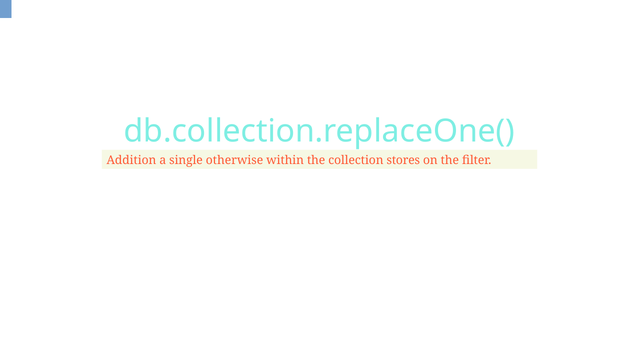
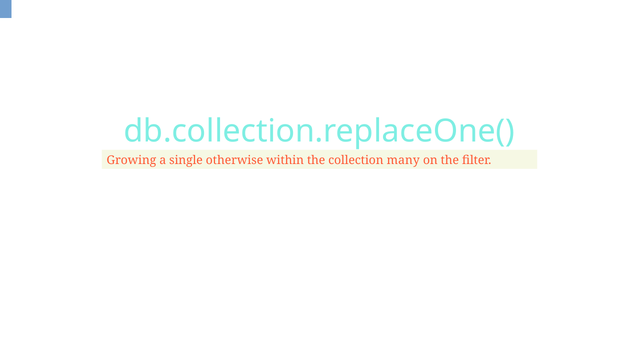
Addition: Addition -> Growing (131, 160)
stores: stores -> many (403, 160)
